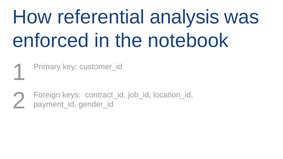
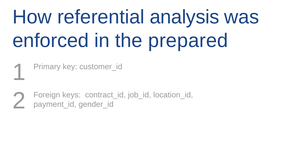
notebook: notebook -> prepared (188, 41)
